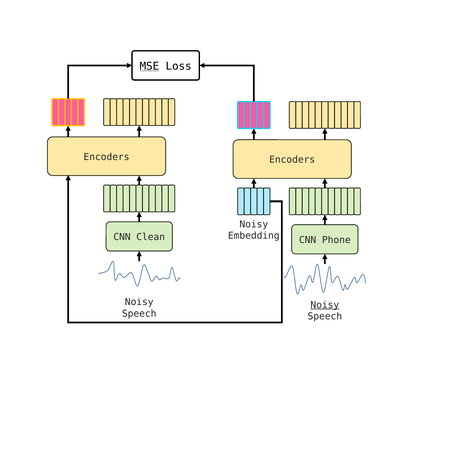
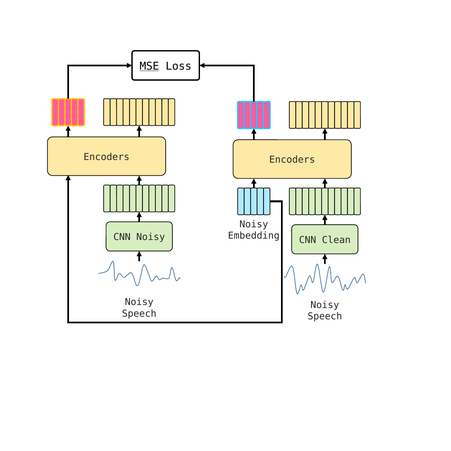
CNN Clean: Clean -> Noisy (151, 237)
Phone: Phone -> Clean (336, 240)
Noisy underline: present -> none (325, 305)
